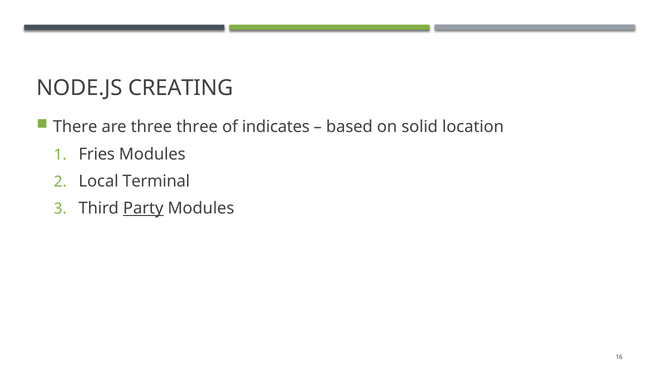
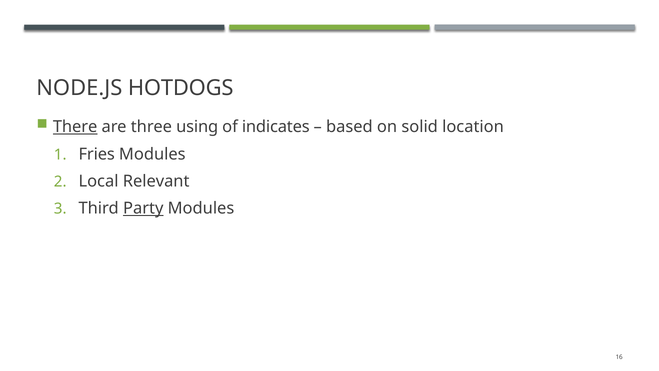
CREATING: CREATING -> HOTDOGS (181, 88)
There underline: none -> present (75, 127)
three three: three -> using (197, 127)
Terminal: Terminal -> Relevant (156, 181)
